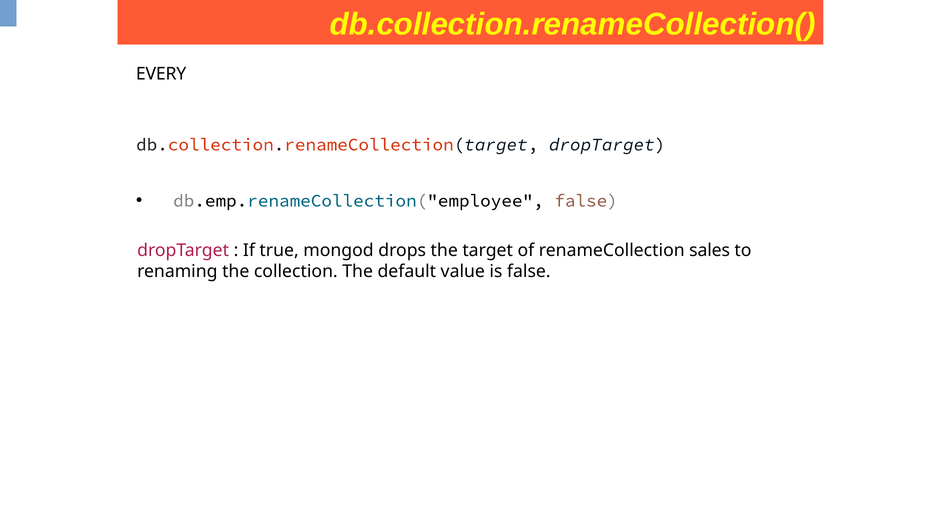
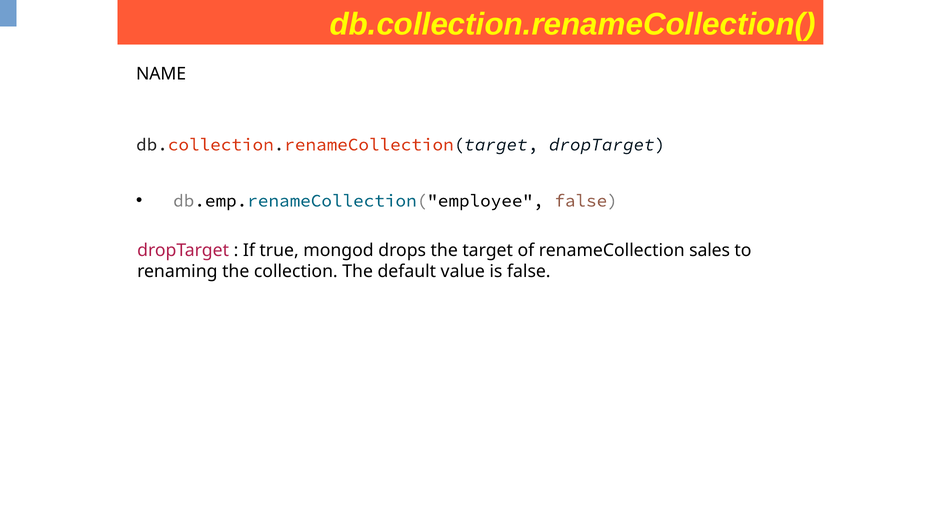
EVERY: EVERY -> NAME (161, 74)
